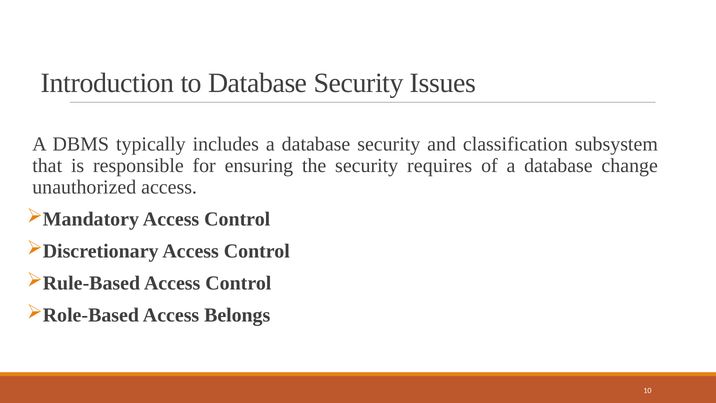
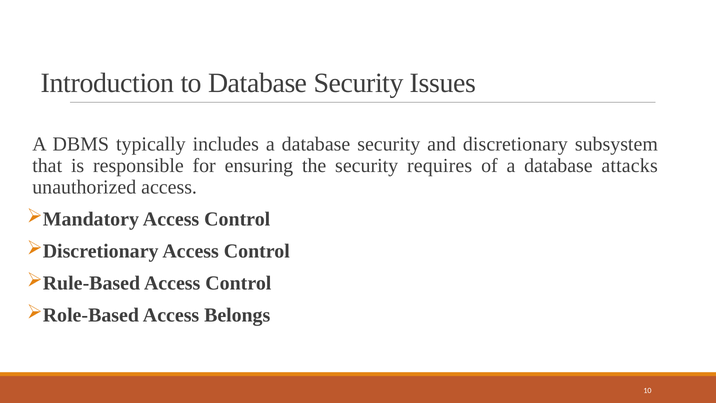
classification: classification -> discretionary (515, 144)
change: change -> attacks (630, 166)
